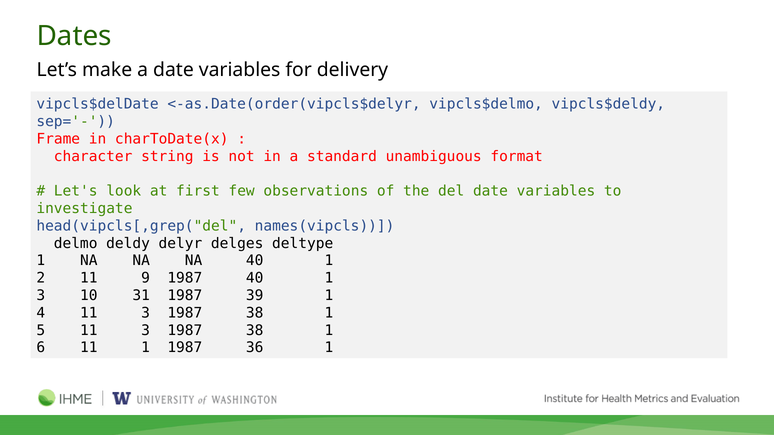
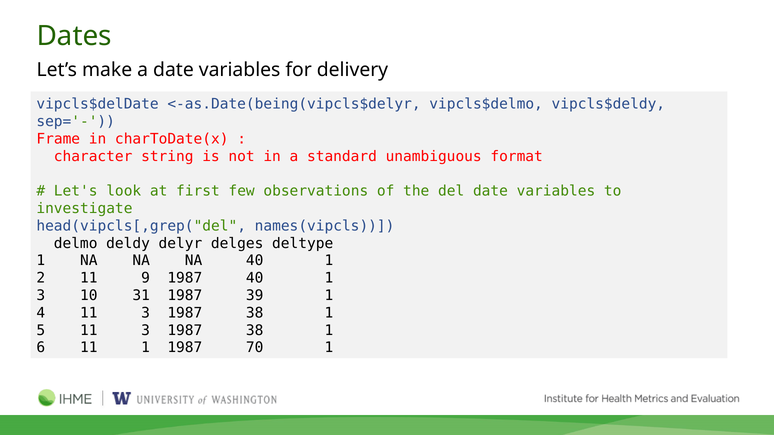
<-as.Date(order(vipcls$delyr: <-as.Date(order(vipcls$delyr -> <-as.Date(being(vipcls$delyr (294, 104)
36: 36 -> 70 (255, 348)
